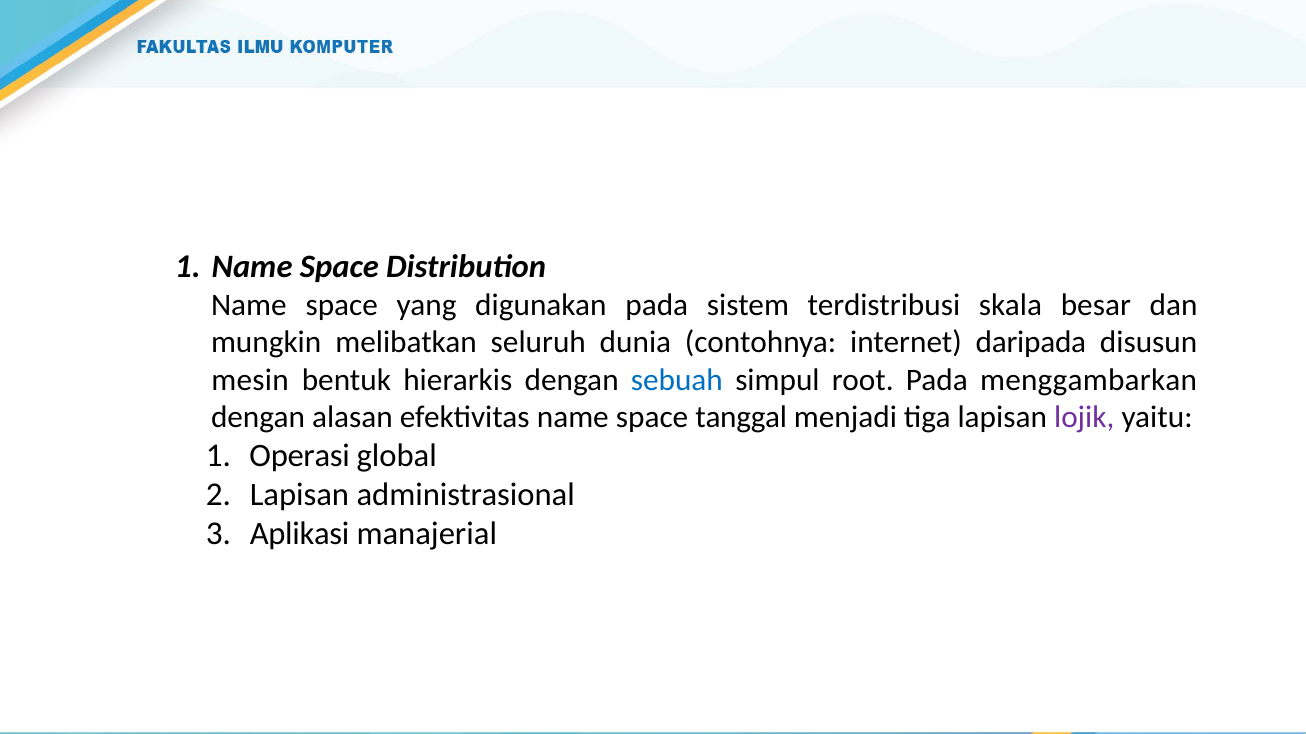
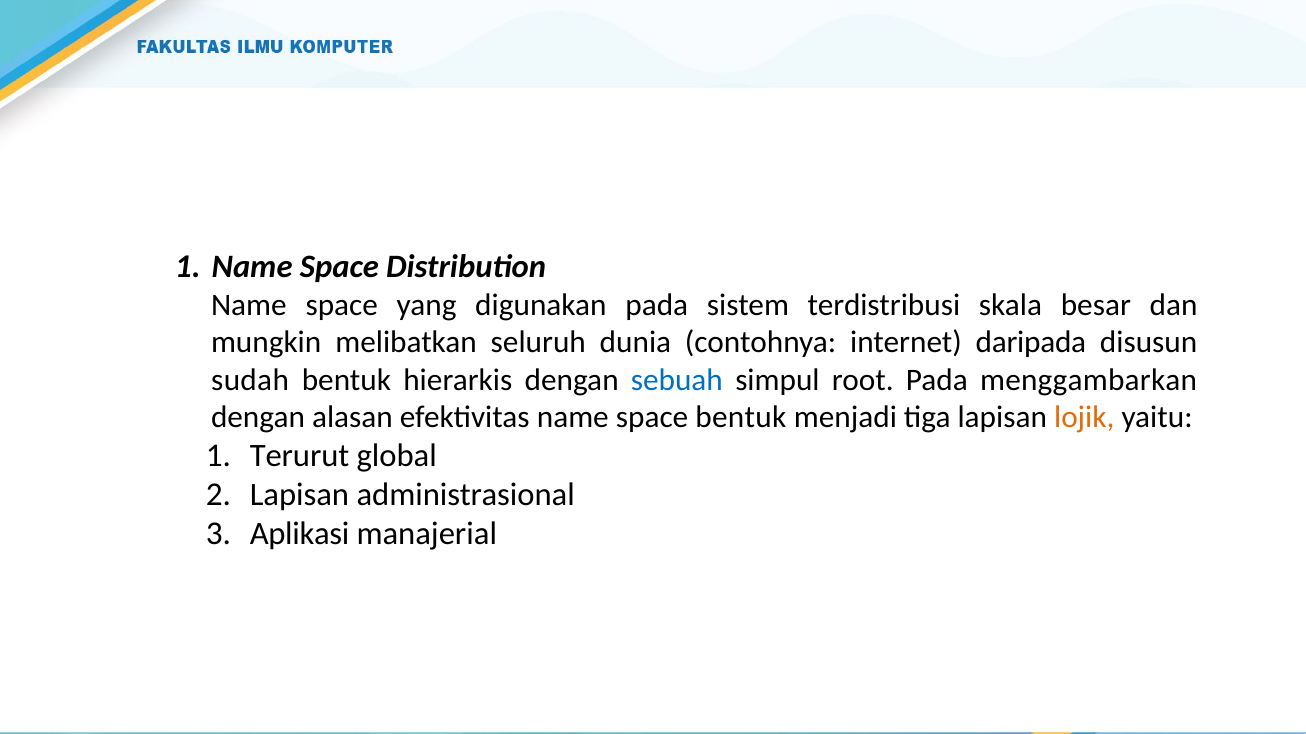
mesin: mesin -> sudah (250, 380)
space tanggal: tanggal -> bentuk (741, 418)
lojik colour: purple -> orange (1084, 418)
Operasi: Operasi -> Terurut (300, 456)
